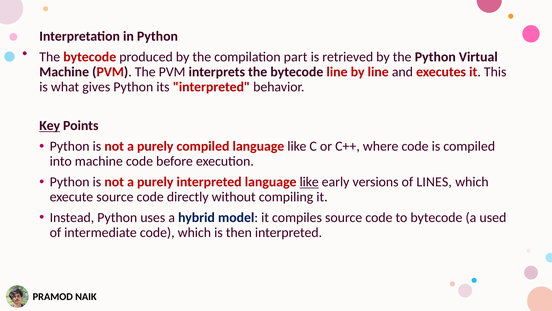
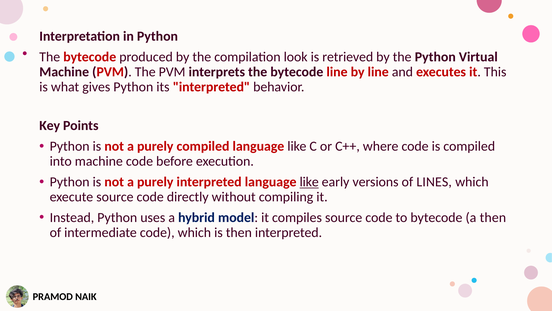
part: part -> look (296, 57)
Key underline: present -> none (50, 126)
a used: used -> then (493, 217)
